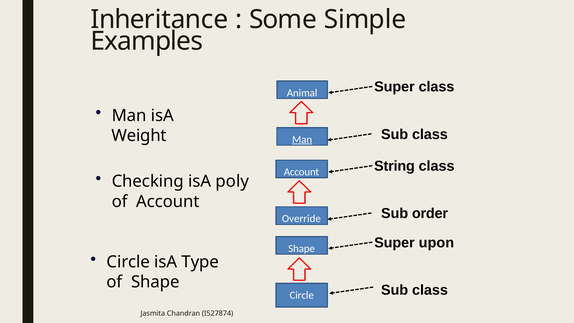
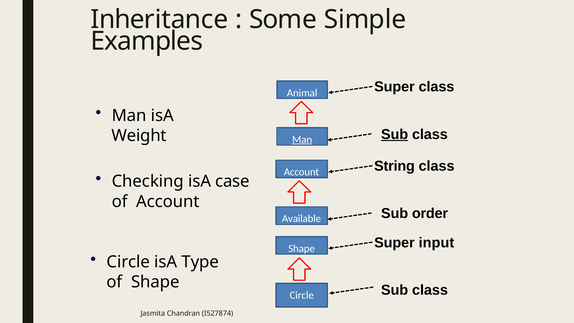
Sub underline: none -> present (395, 134)
poly: poly -> case (232, 181)
Override: Override -> Available (301, 219)
upon: upon -> input (436, 243)
